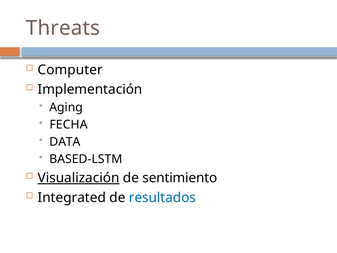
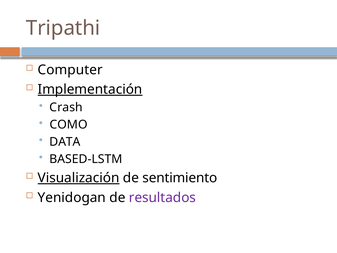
Threats: Threats -> Tripathi (63, 28)
Implementación underline: none -> present (90, 89)
Aging: Aging -> Crash (66, 107)
FECHA: FECHA -> COMO (69, 124)
Integrated: Integrated -> Yenidogan (72, 197)
resultados colour: blue -> purple (162, 197)
